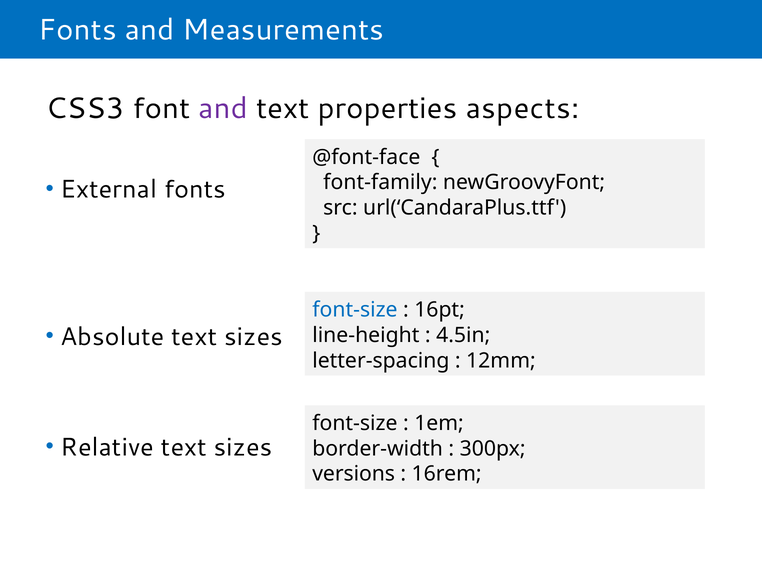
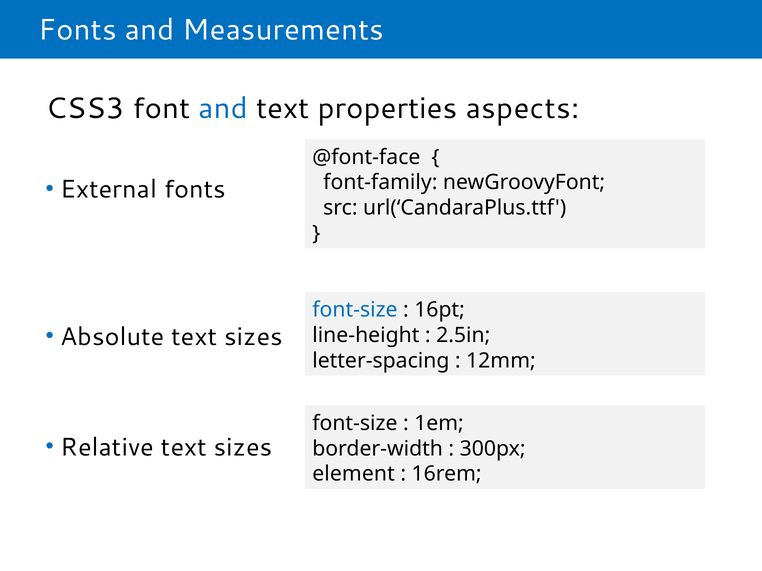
and colour: purple -> blue (223, 109)
4.5in: 4.5in -> 2.5in (463, 335)
versions: versions -> element (354, 474)
